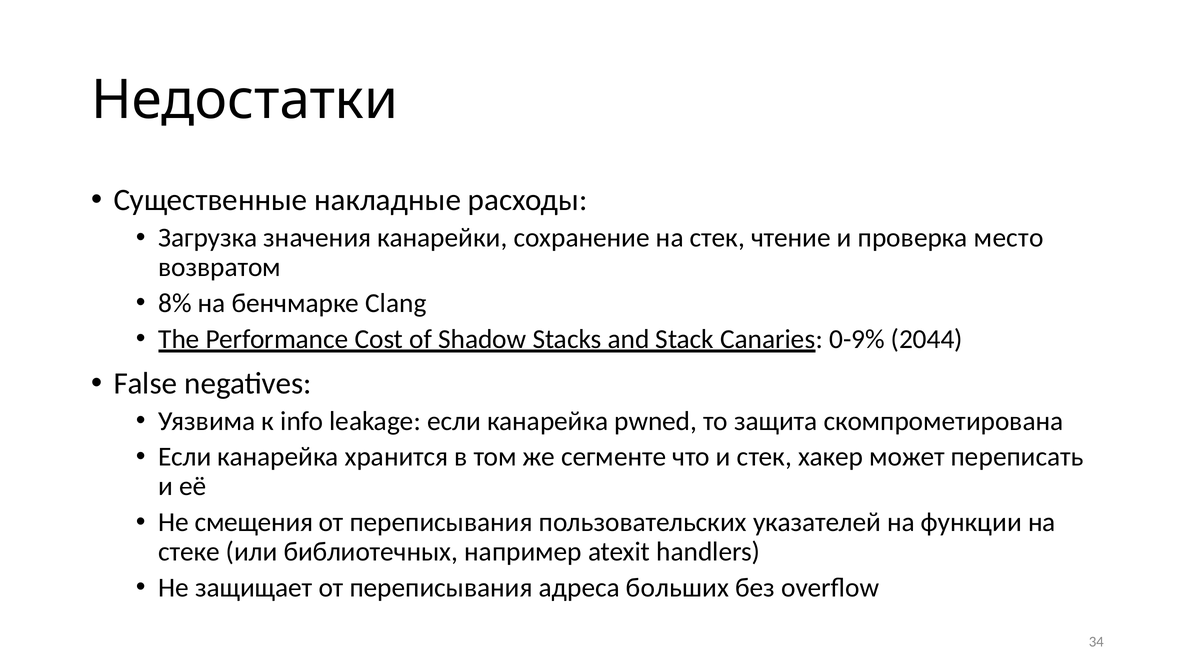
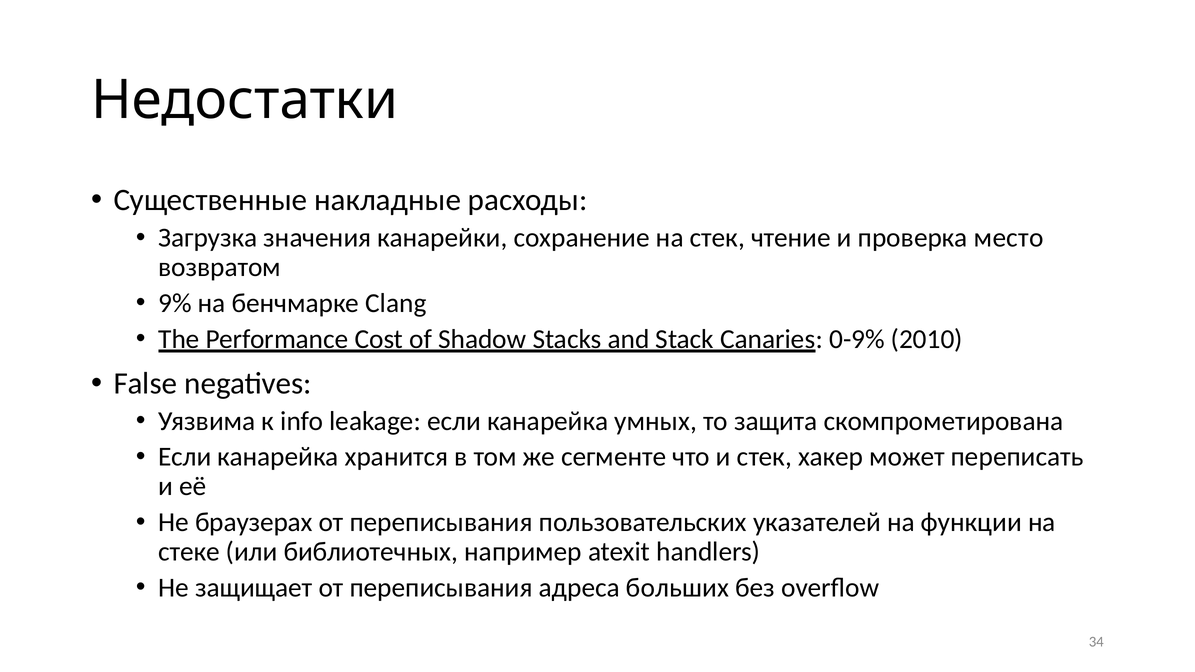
8%: 8% -> 9% (175, 303)
2044: 2044 -> 2010 (927, 339)
pwned: pwned -> умных (656, 421)
смещения: смещения -> браузерах (254, 522)
